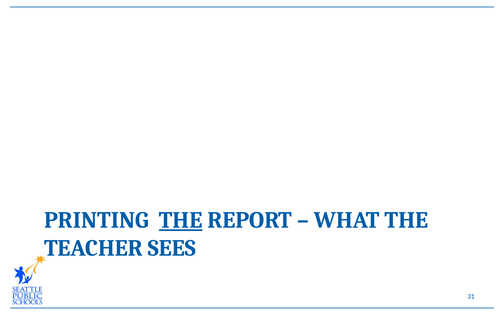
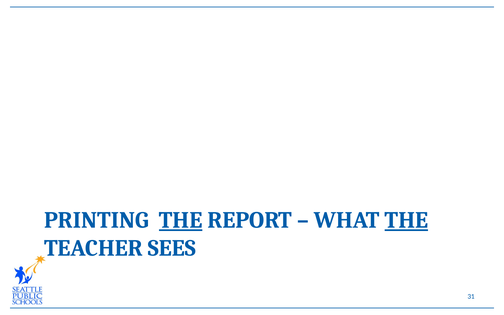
THE underline: none -> present (406, 220)
